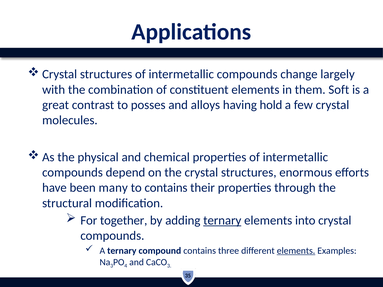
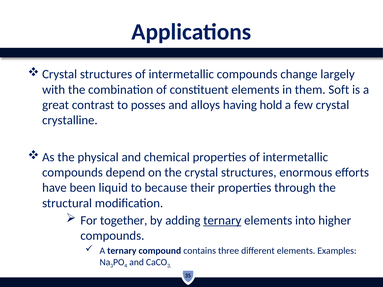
molecules: molecules -> crystalline (70, 120)
many: many -> liquid (113, 188)
to contains: contains -> because (166, 188)
into crystal: crystal -> higher (335, 220)
elements underline: present -> none (296, 251)
